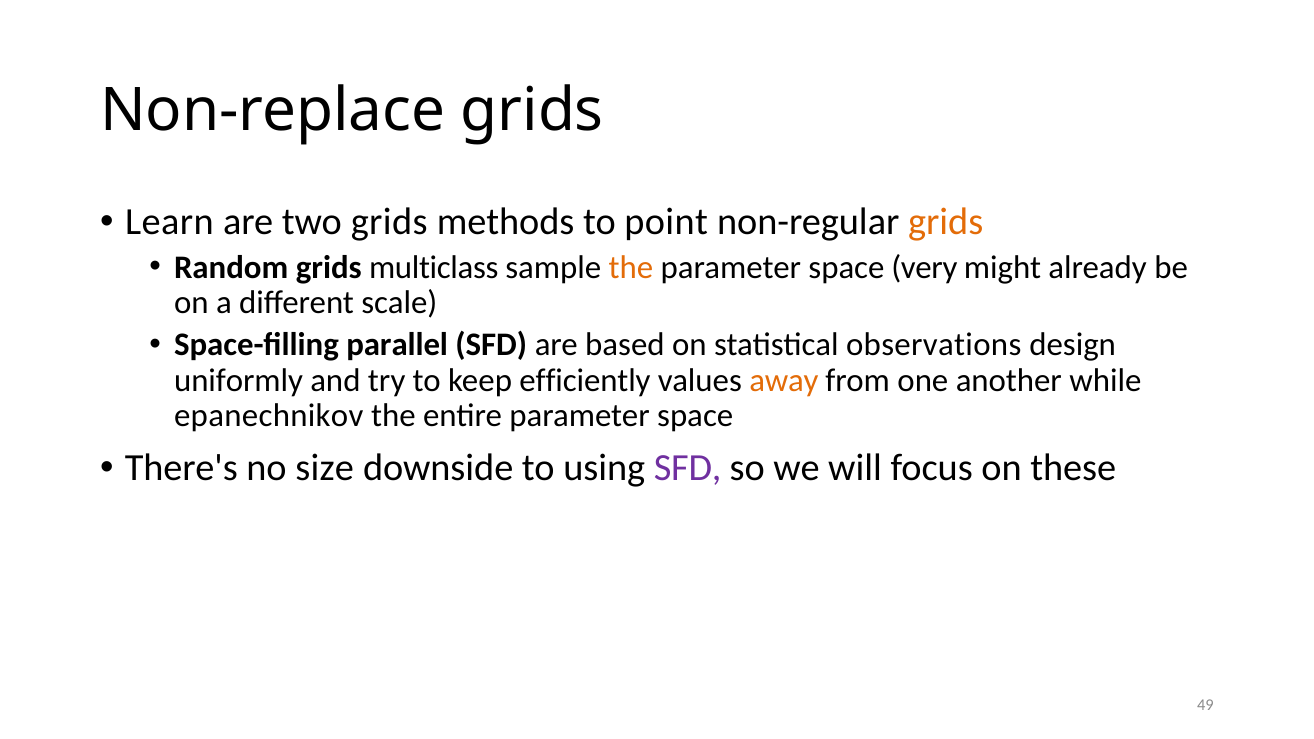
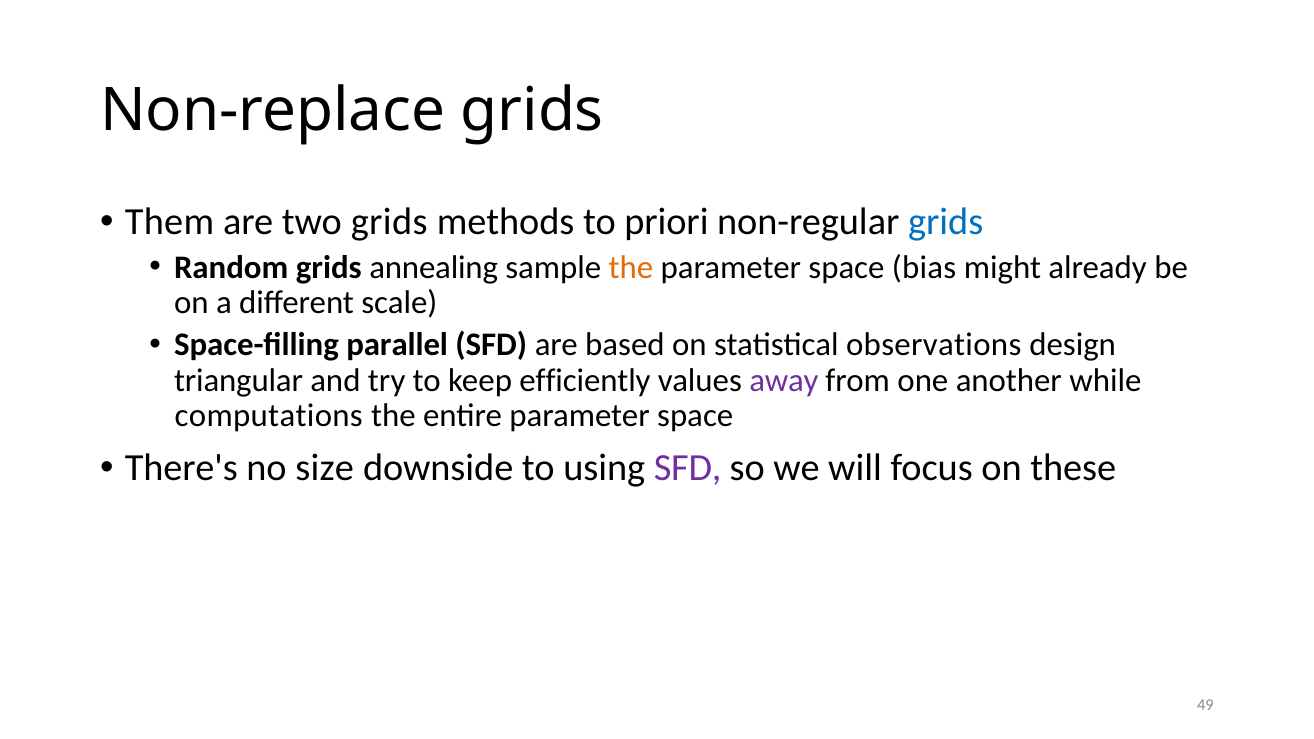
Learn: Learn -> Them (169, 222)
point: point -> priori (666, 222)
grids colour: orange -> blue (946, 222)
multiclass: multiclass -> annealing (434, 267)
very: very -> bias (924, 267)
uniformly: uniformly -> triangular (239, 381)
away colour: orange -> purple (784, 381)
epanechnikov: epanechnikov -> computations (269, 416)
